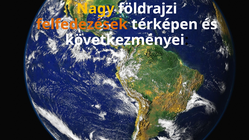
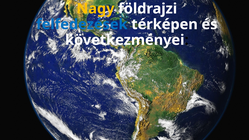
felfedezések colour: orange -> blue (82, 24)
